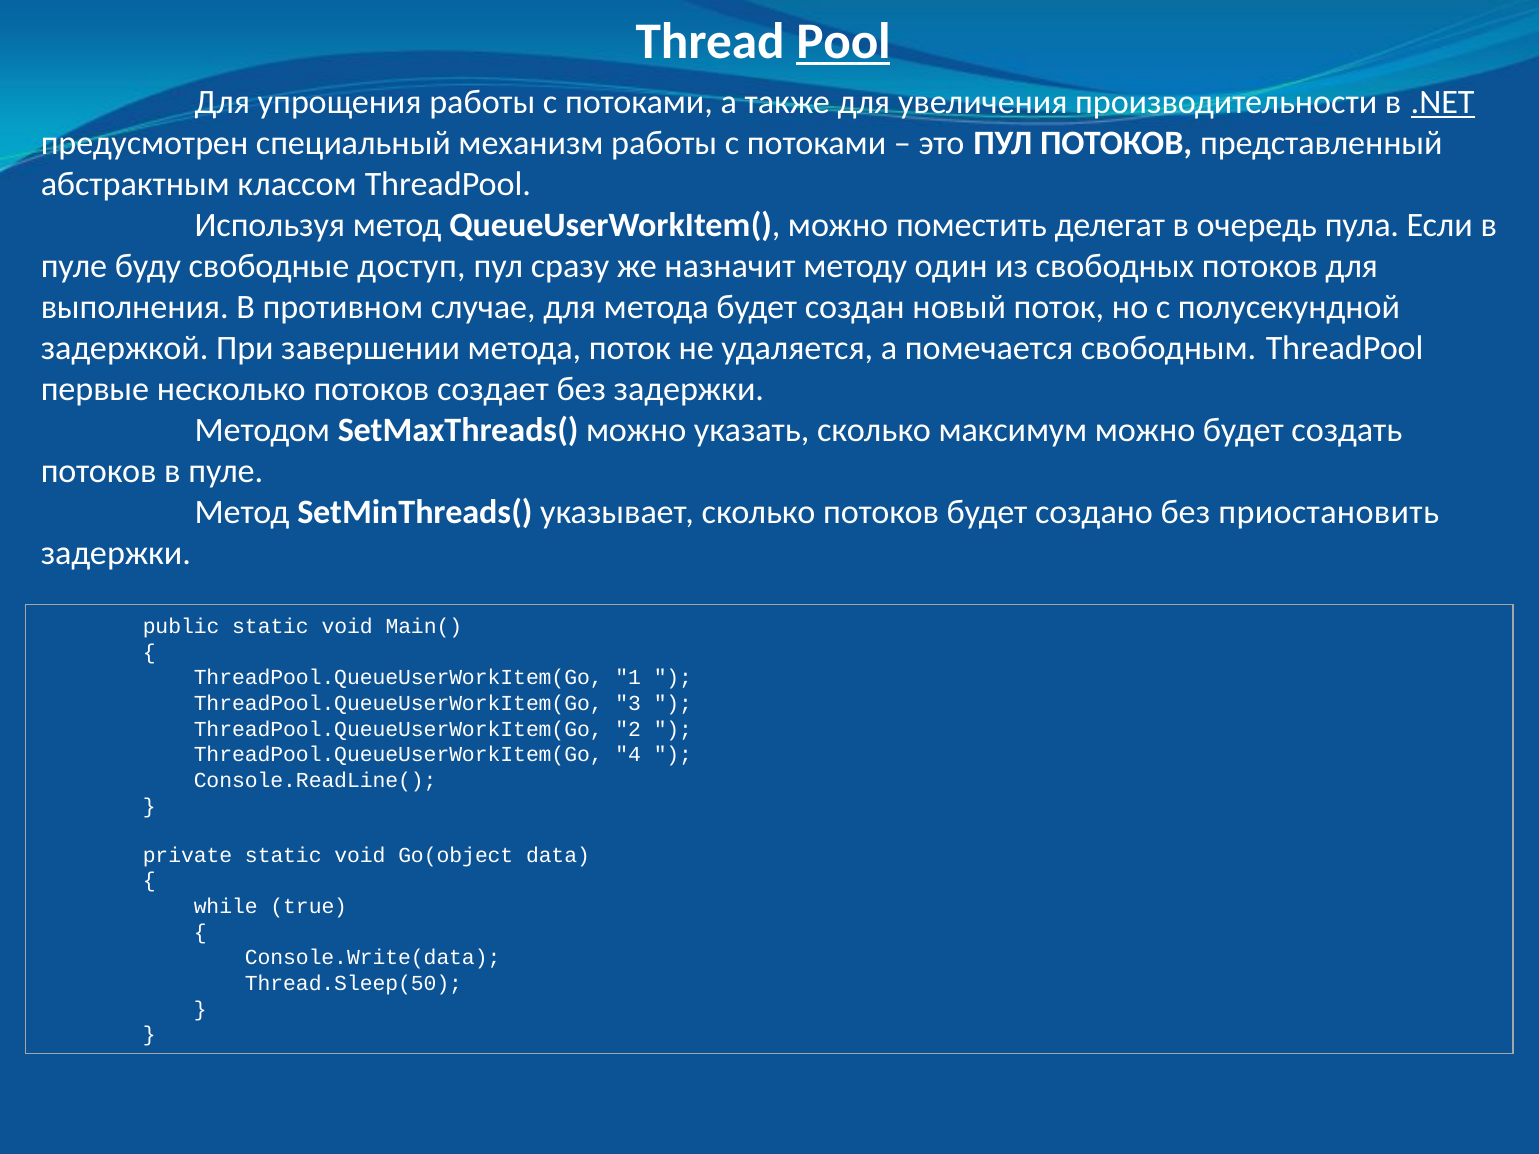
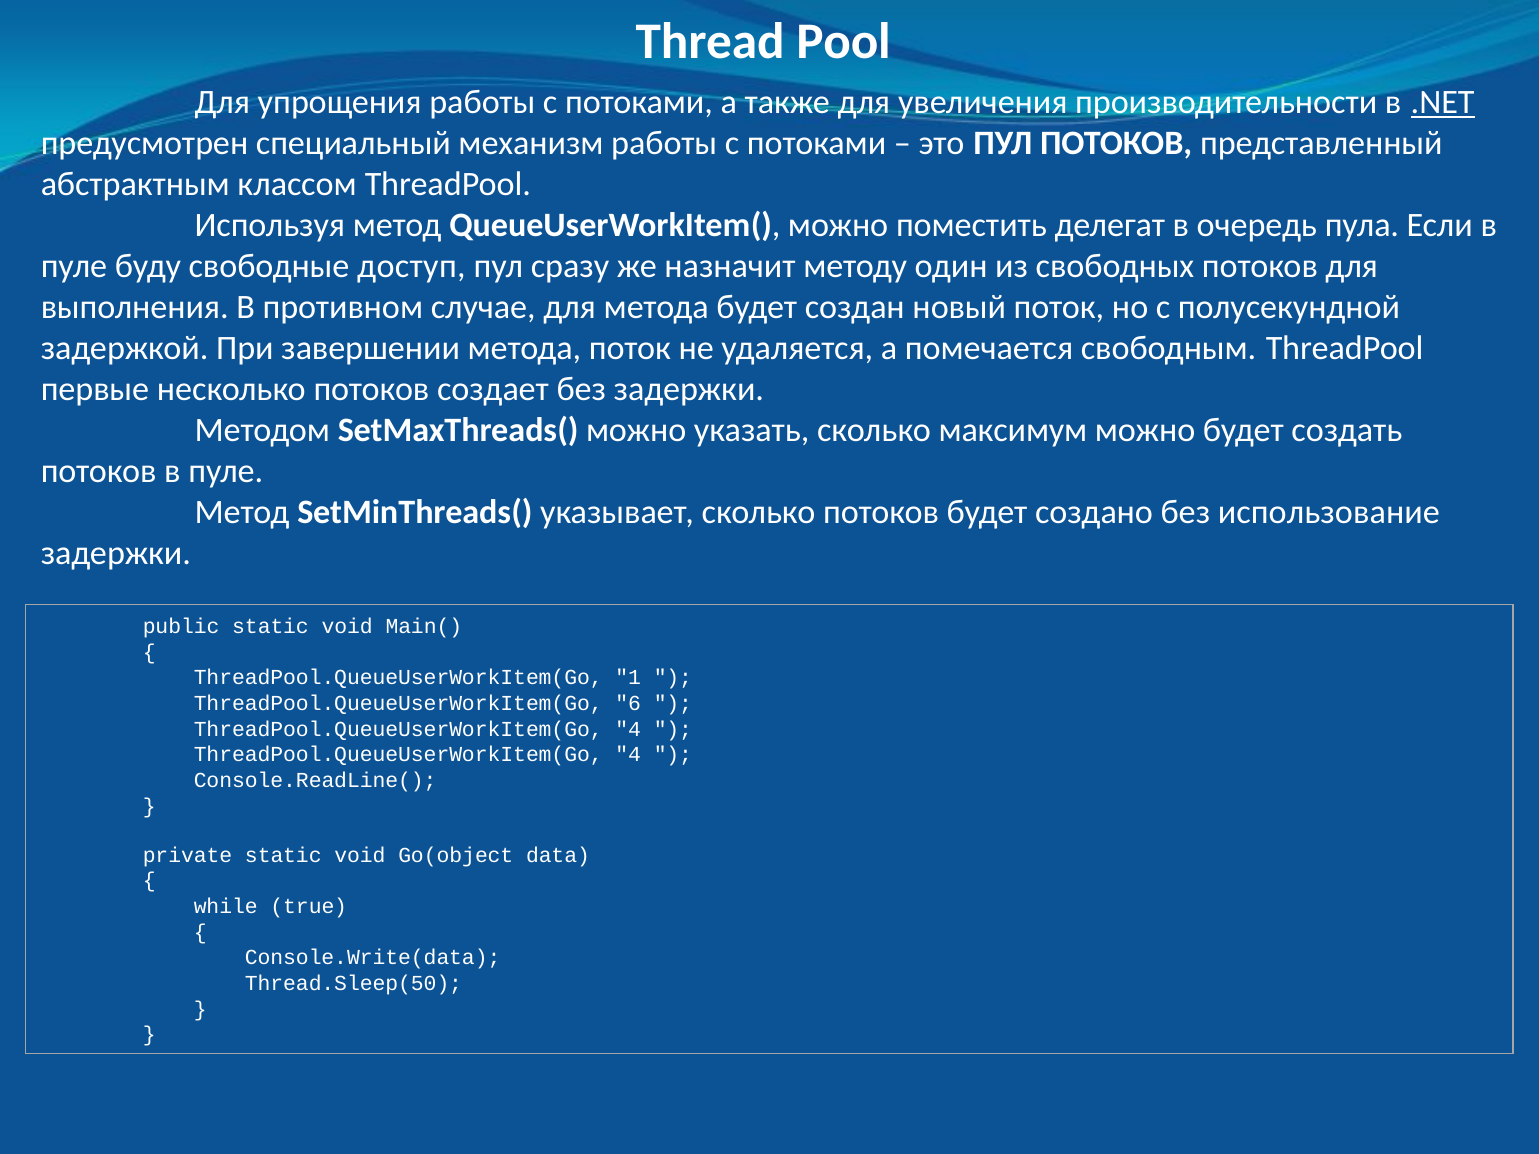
Pool underline: present -> none (844, 42)
приостановить: приостановить -> использование (1329, 512)
3: 3 -> 6 (628, 704)
2: 2 -> 4 (628, 729)
